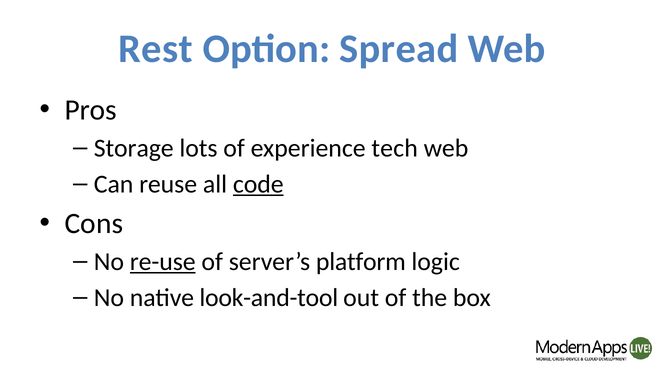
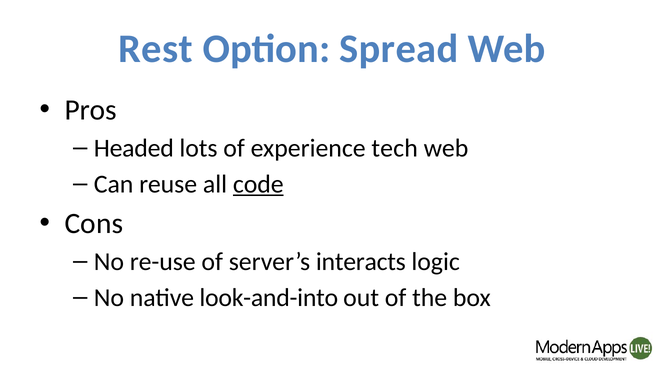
Storage: Storage -> Headed (134, 148)
re-use underline: present -> none (163, 262)
platform: platform -> interacts (361, 262)
look-and-tool: look-and-tool -> look-and-into (269, 298)
